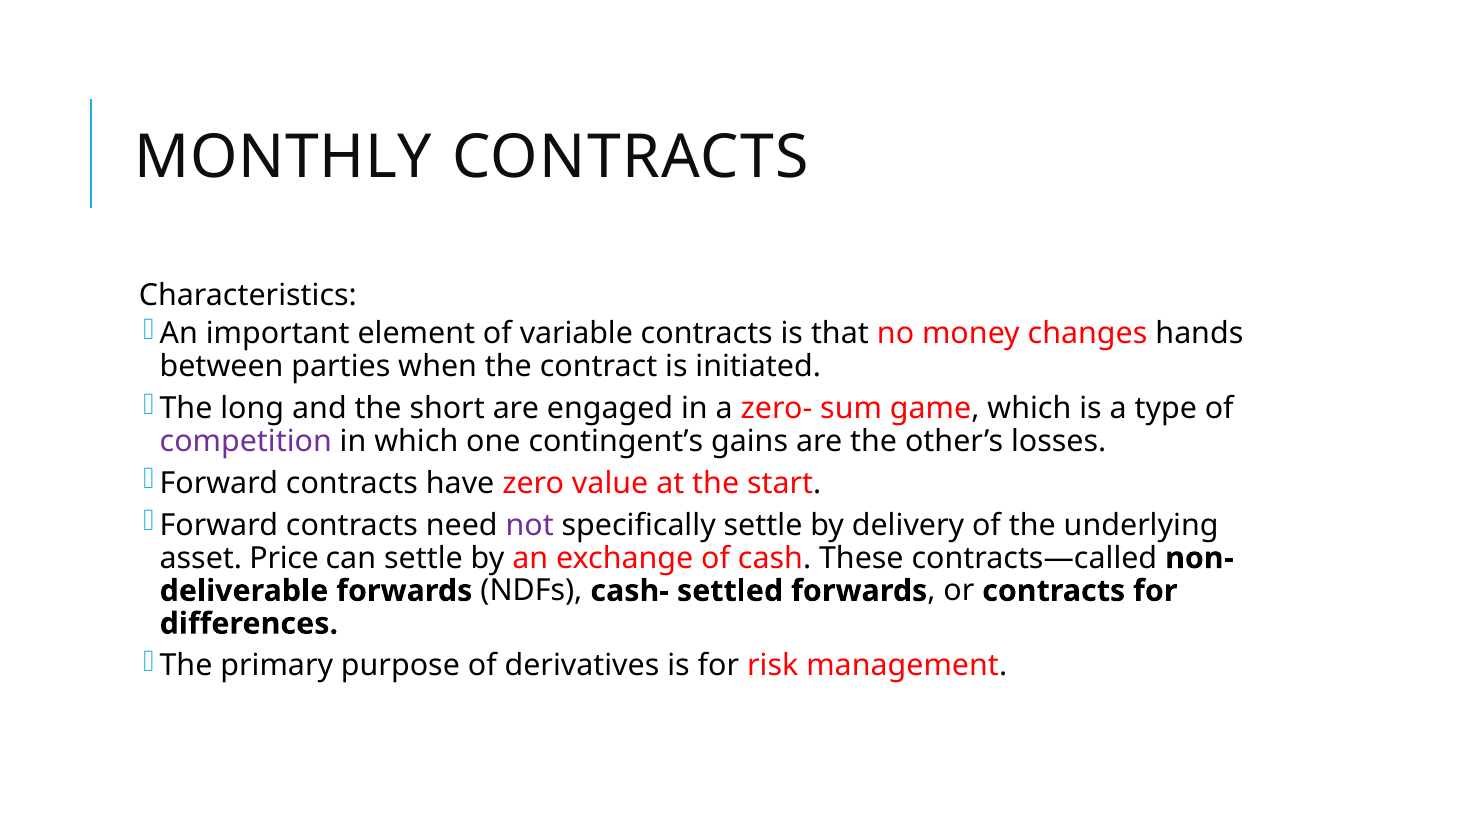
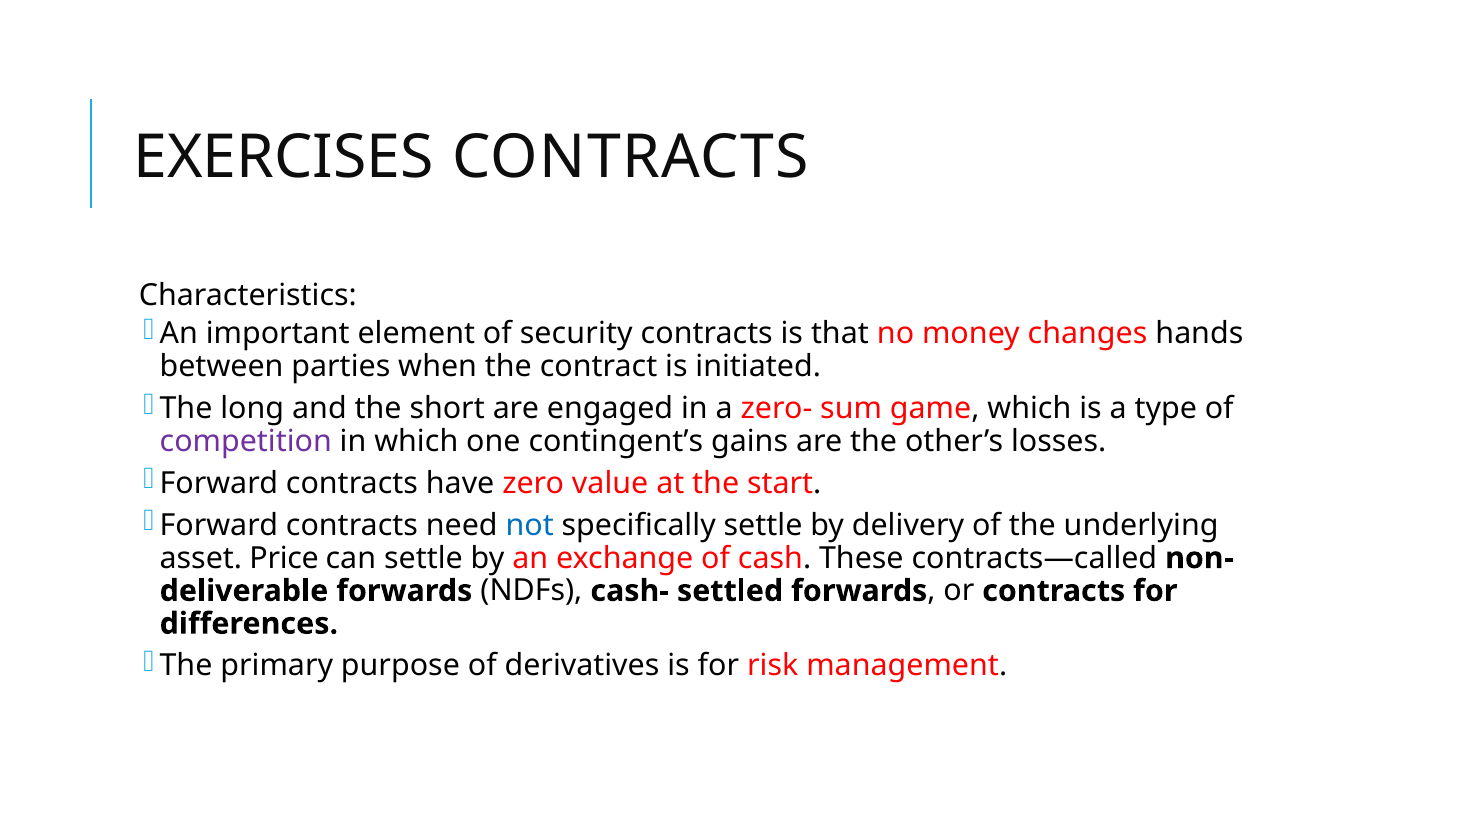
MONTHLY: MONTHLY -> EXERCISES (284, 157)
variable: variable -> security (576, 334)
not colour: purple -> blue (530, 525)
